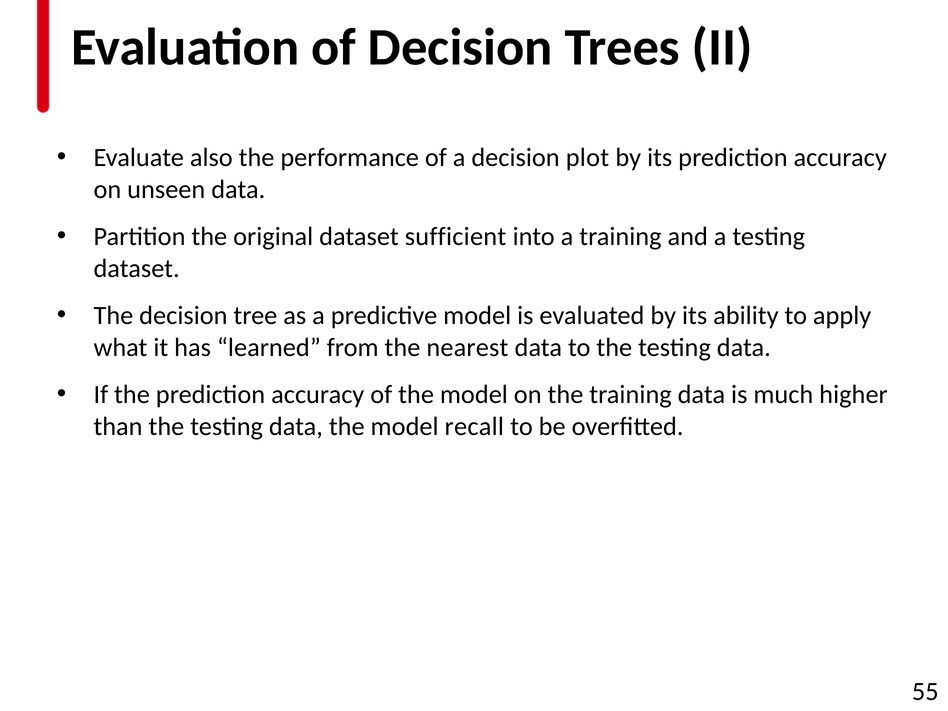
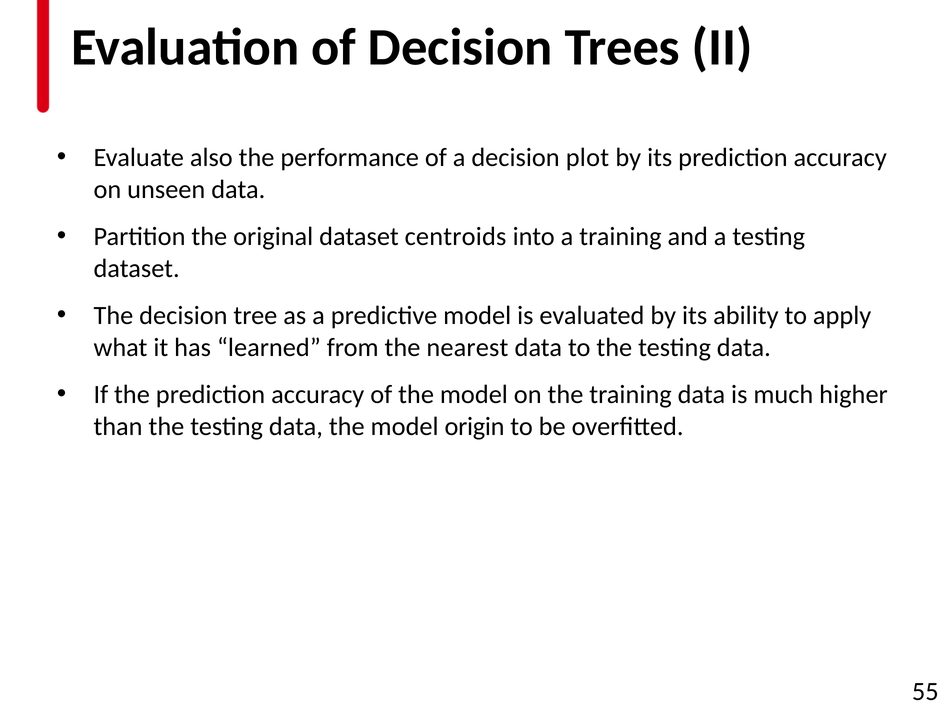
sufficient: sufficient -> centroids (456, 237)
recall: recall -> origin (475, 426)
